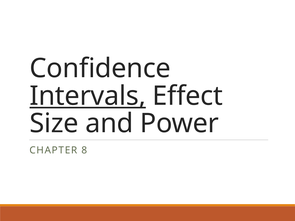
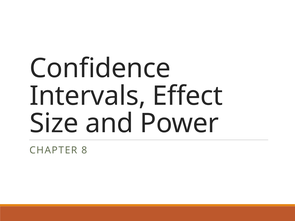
Intervals underline: present -> none (88, 96)
